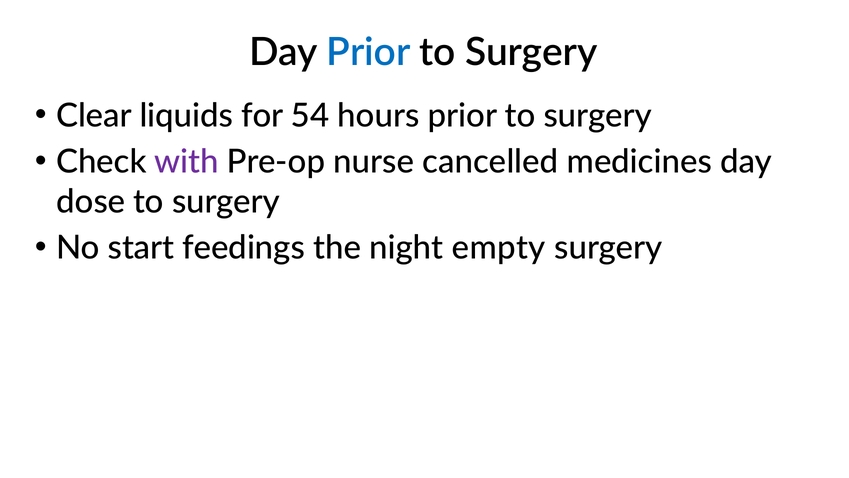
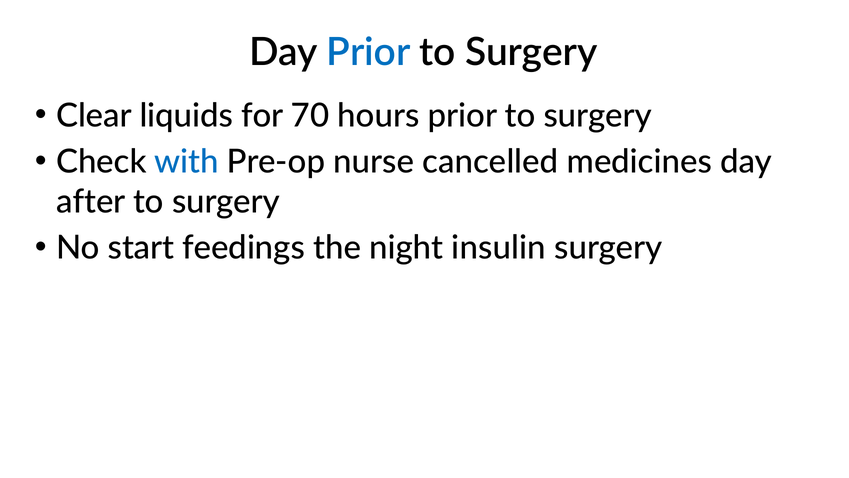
54: 54 -> 70 (310, 116)
with colour: purple -> blue (187, 162)
dose: dose -> after (91, 201)
empty: empty -> insulin (499, 248)
